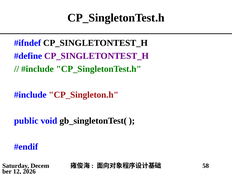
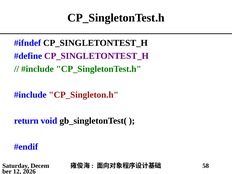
public: public -> return (26, 121)
